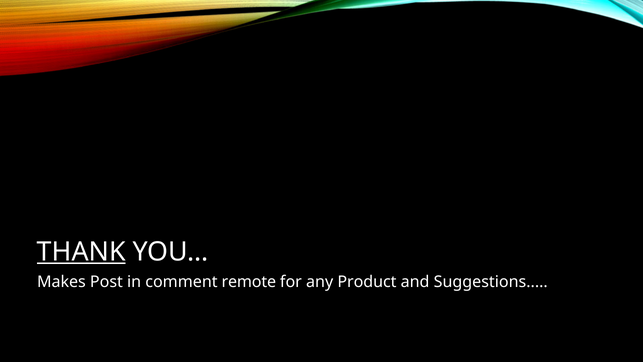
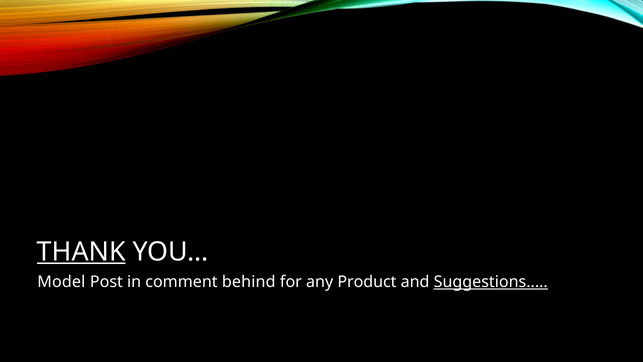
Makes: Makes -> Model (61, 282)
remote: remote -> behind (249, 282)
Suggestions underline: none -> present (491, 282)
